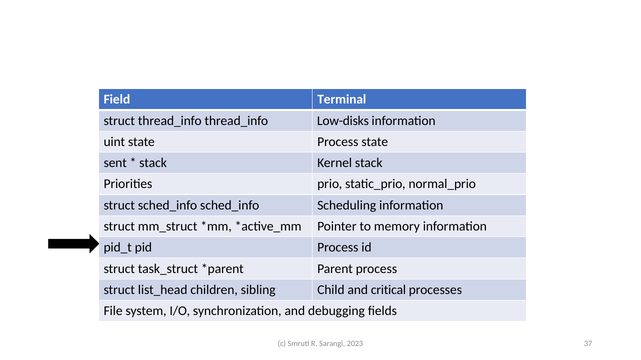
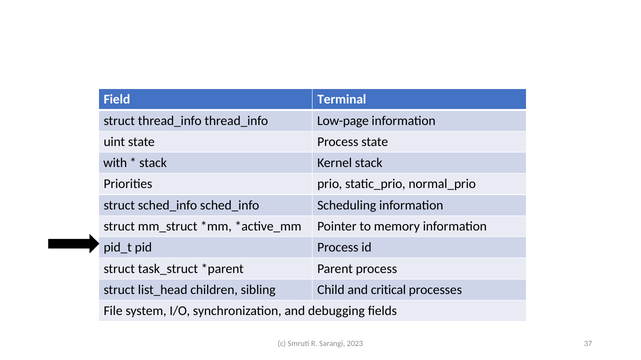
Low-disks: Low-disks -> Low-page (343, 121)
sent: sent -> with (115, 163)
